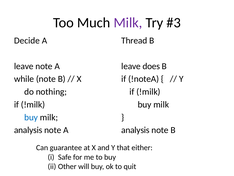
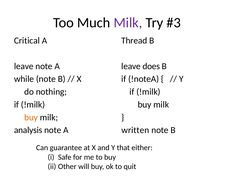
Decide: Decide -> Critical (27, 40)
buy colour: blue -> orange (31, 117)
analysis: analysis -> written (135, 130)
